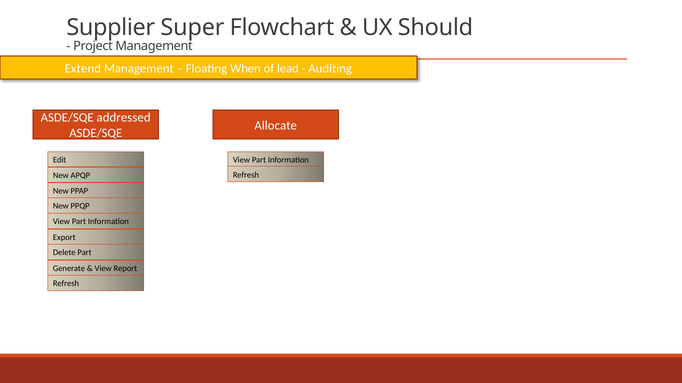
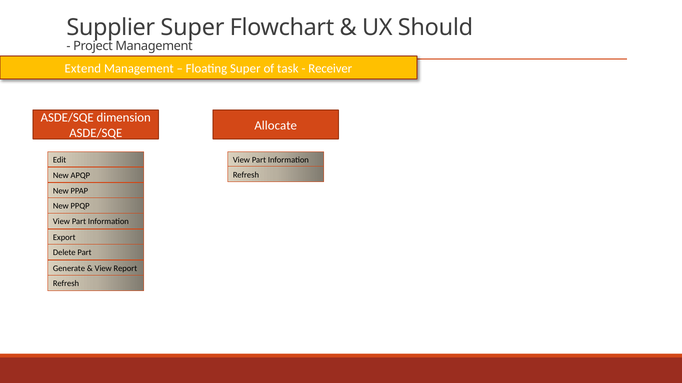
Floating When: When -> Super (245, 69)
lead: lead -> task (288, 69)
Auditing: Auditing -> Receiver (330, 69)
addressed: addressed -> dimension (124, 118)
